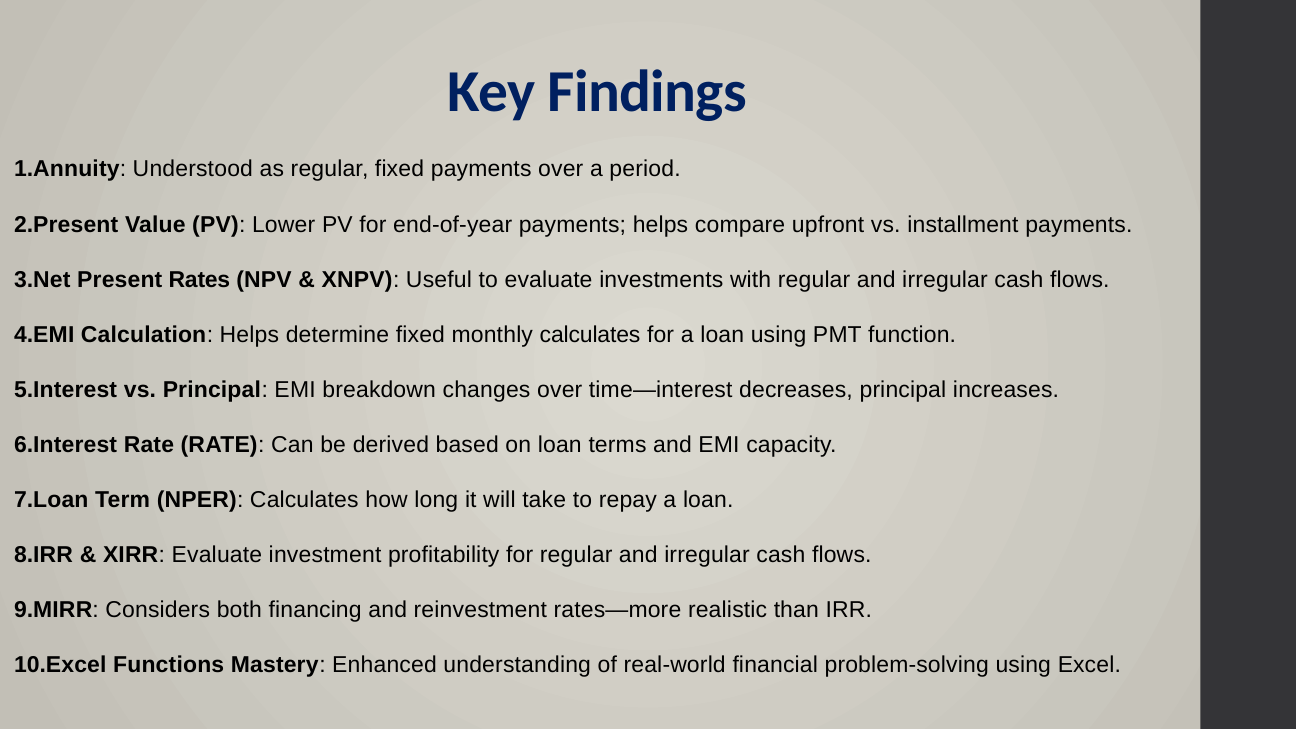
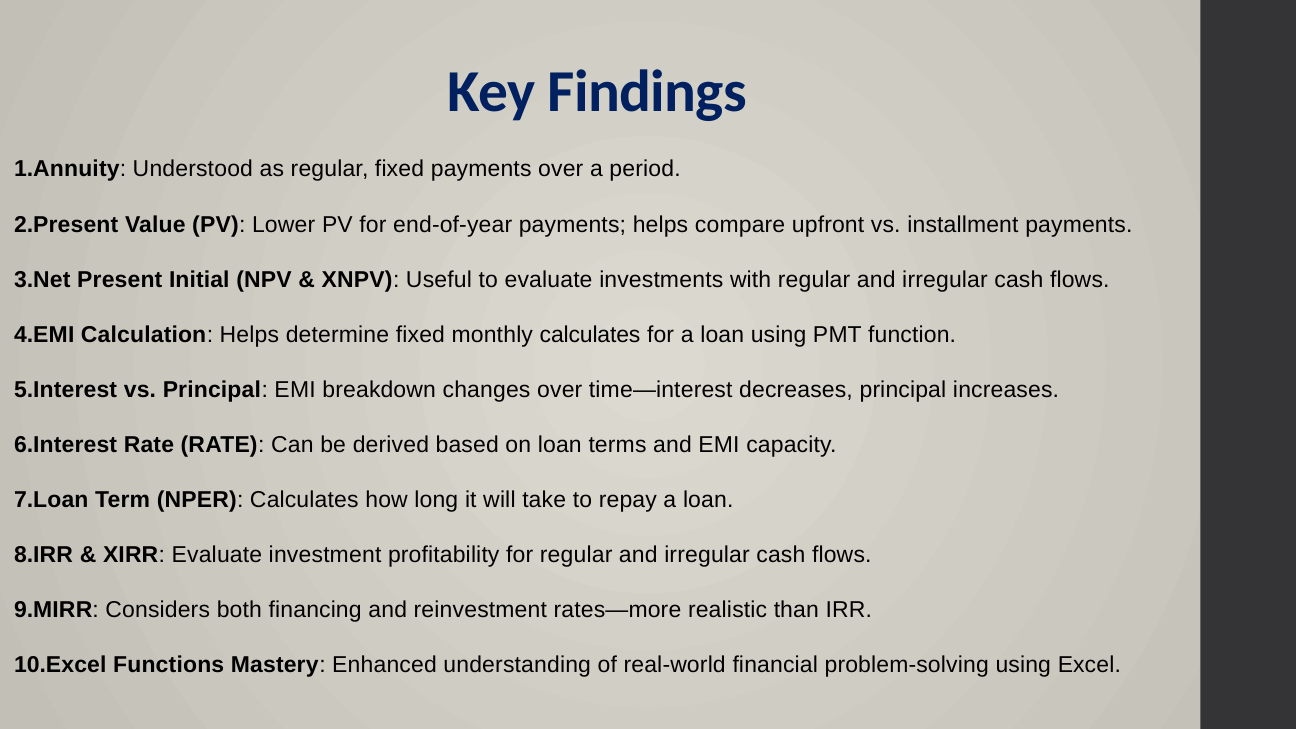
Rates: Rates -> Initial (199, 280)
